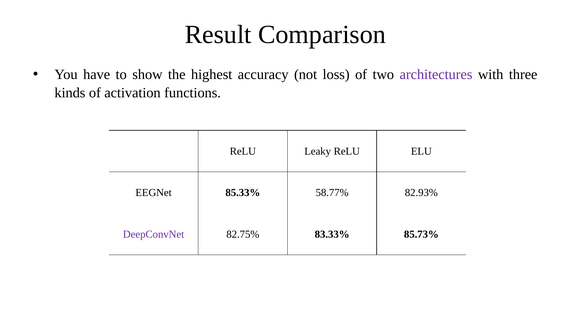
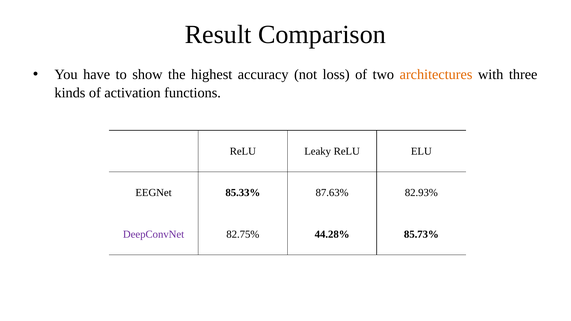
architectures colour: purple -> orange (436, 74)
58.77%: 58.77% -> 87.63% (332, 193)
83.33%: 83.33% -> 44.28% (332, 234)
